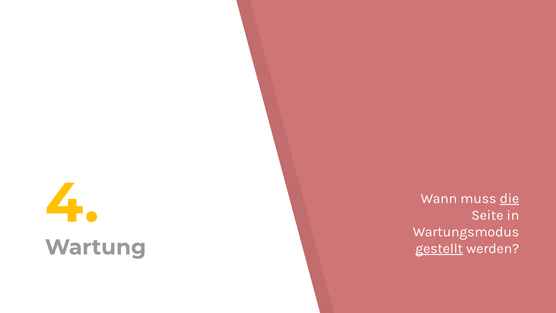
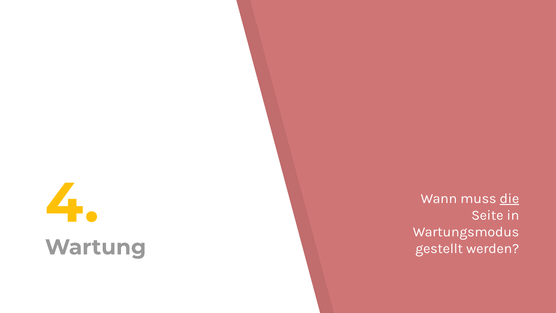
gestellt underline: present -> none (439, 248)
